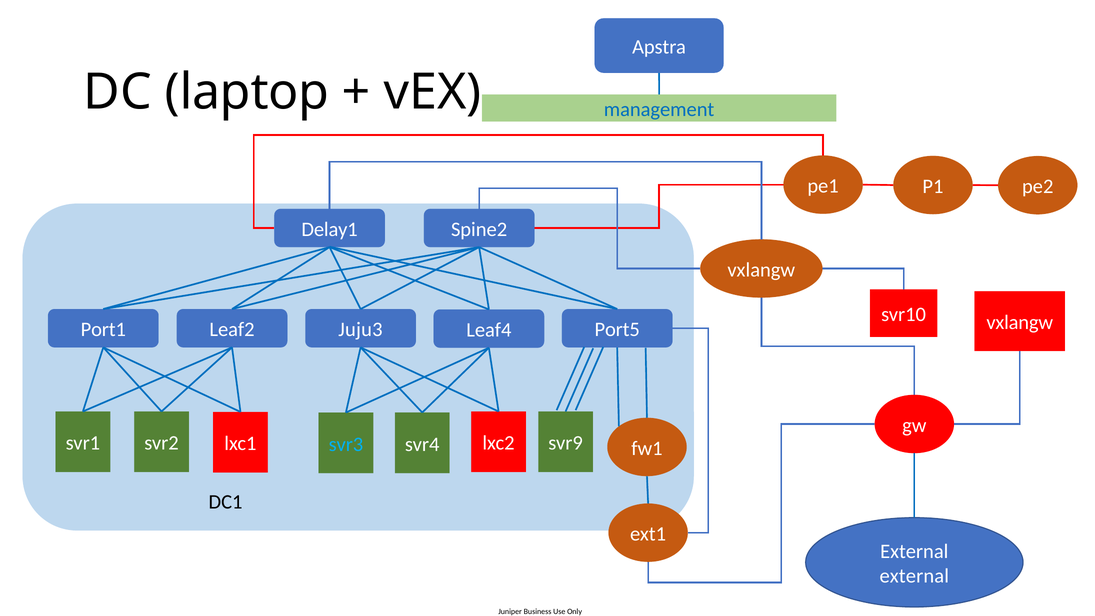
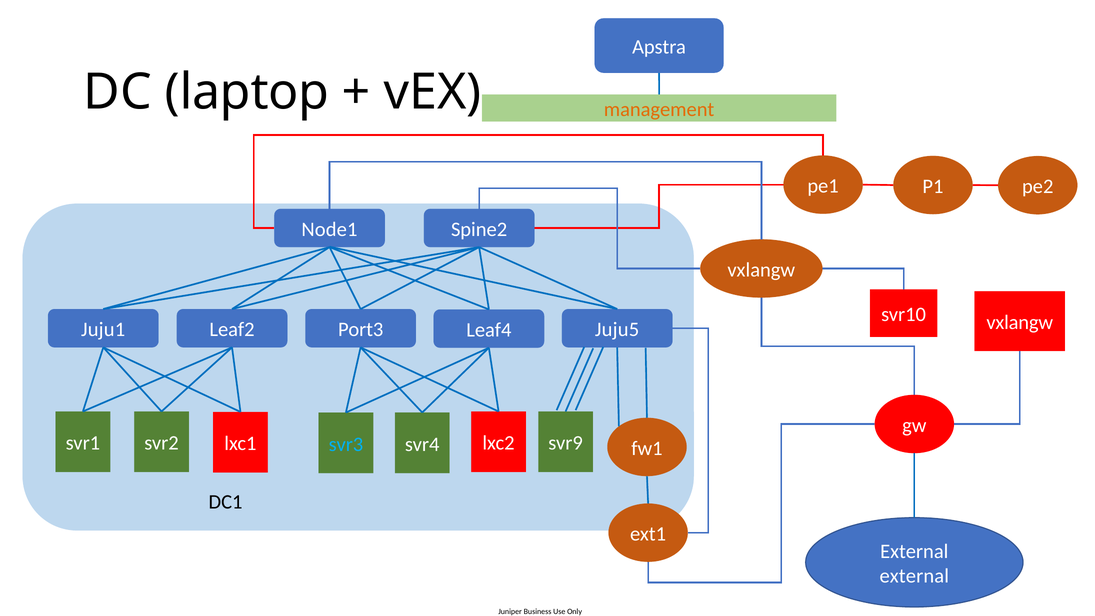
management colour: blue -> orange (659, 109)
Delay1: Delay1 -> Node1 (329, 229)
Port1: Port1 -> Juju1 (103, 330)
Juju3: Juju3 -> Port3 (361, 330)
Port5: Port5 -> Juju5 (617, 330)
